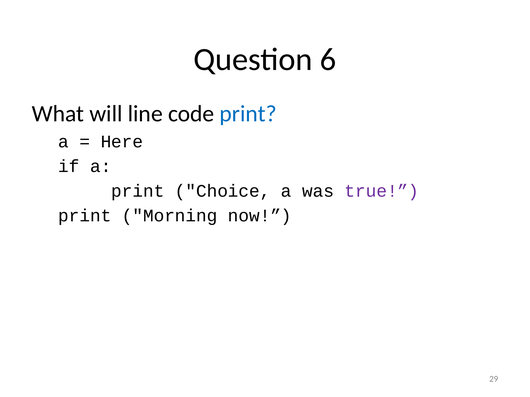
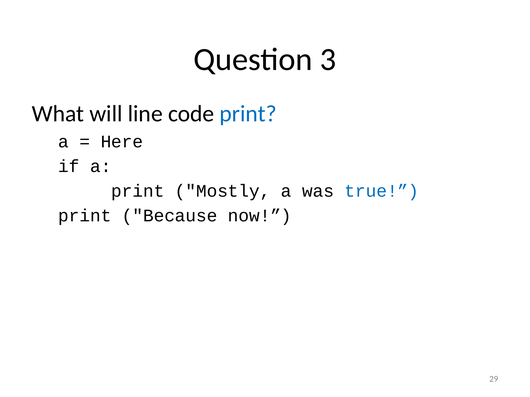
6: 6 -> 3 (328, 60)
Choice: Choice -> Mostly (223, 191)
true colour: purple -> blue (382, 191)
Morning: Morning -> Because (170, 216)
